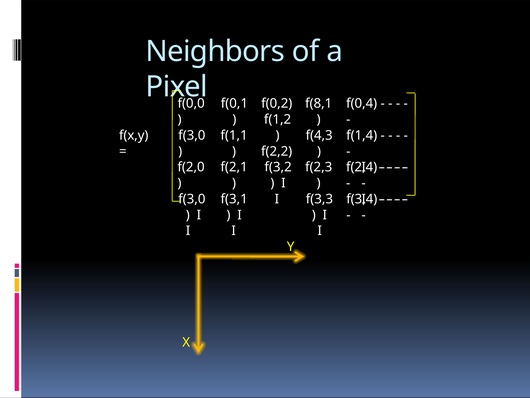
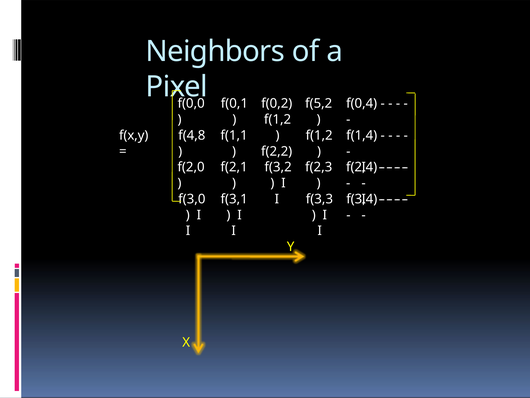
f(8,1: f(8,1 -> f(5,2 (319, 103)
f(3,0: f(3,0 -> f(4,8 (192, 135)
f(4,3: f(4,3 -> f(1,2 (319, 135)
